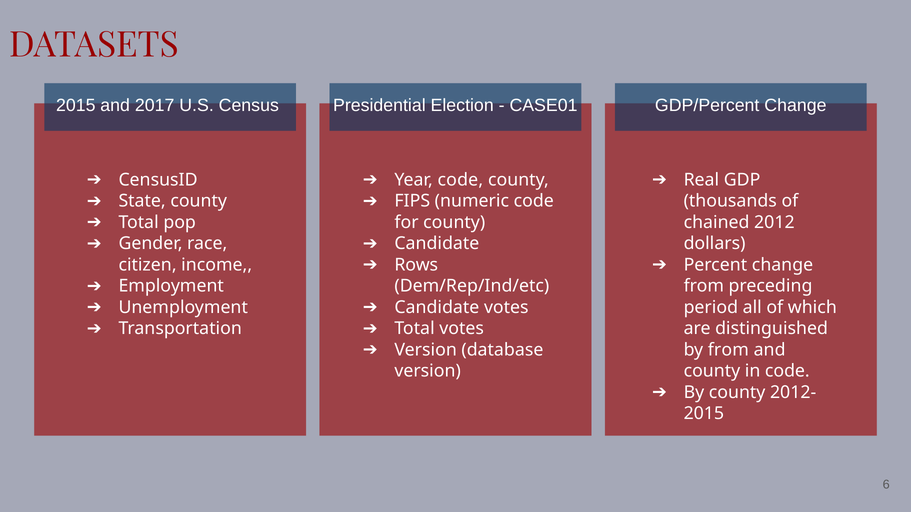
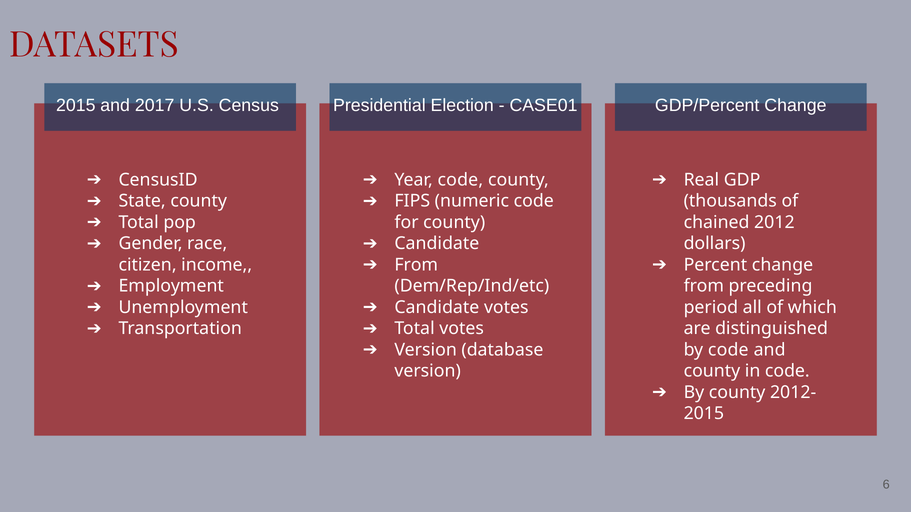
Rows: Rows -> From (416, 265)
by from: from -> code (728, 350)
